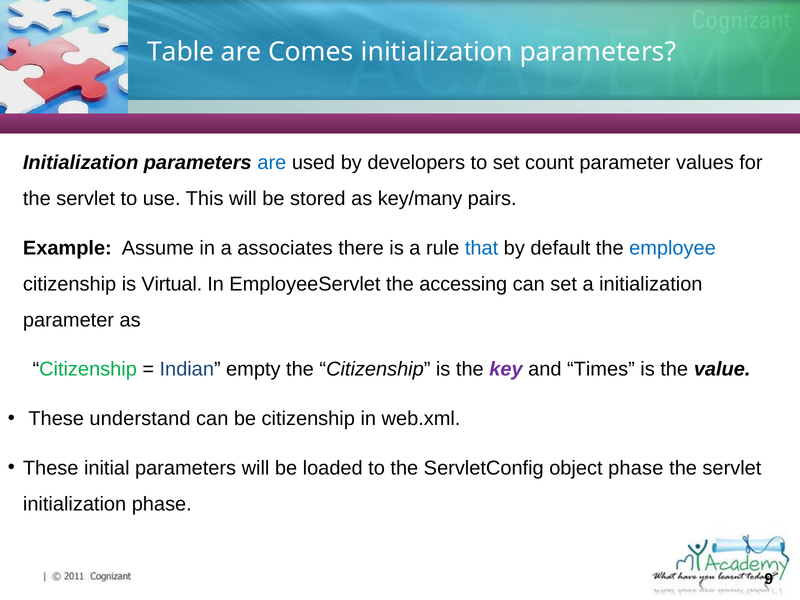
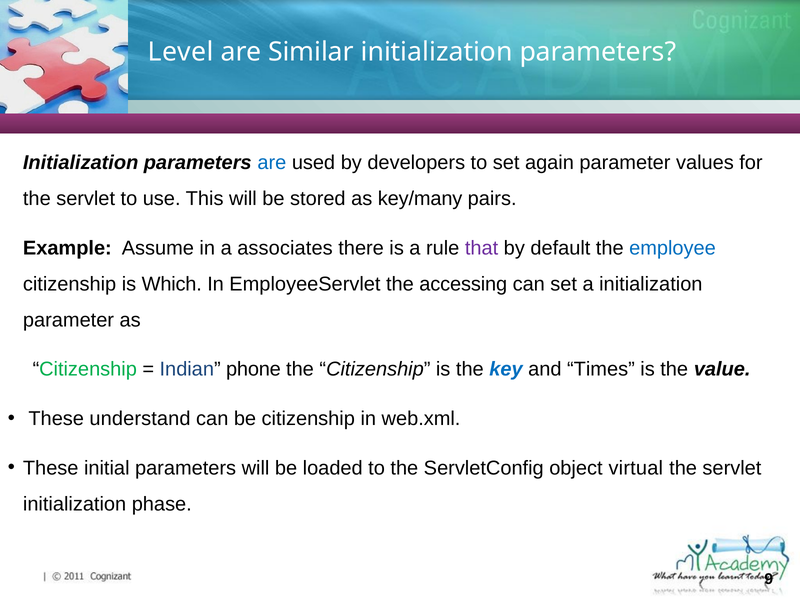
Table: Table -> Level (181, 52)
Comes: Comes -> Similar (311, 52)
count: count -> again (549, 163)
that colour: blue -> purple (482, 248)
Virtual: Virtual -> Which (172, 284)
empty: empty -> phone (253, 369)
key colour: purple -> blue (506, 369)
object phase: phase -> virtual (636, 468)
